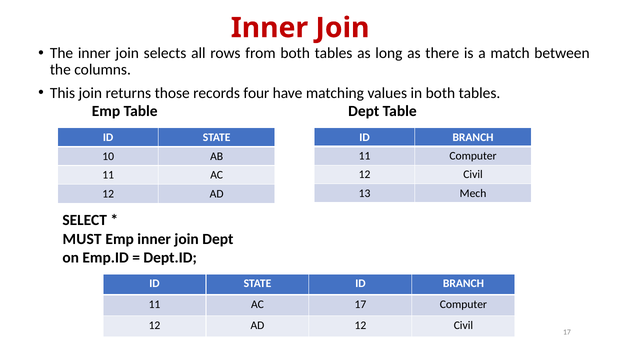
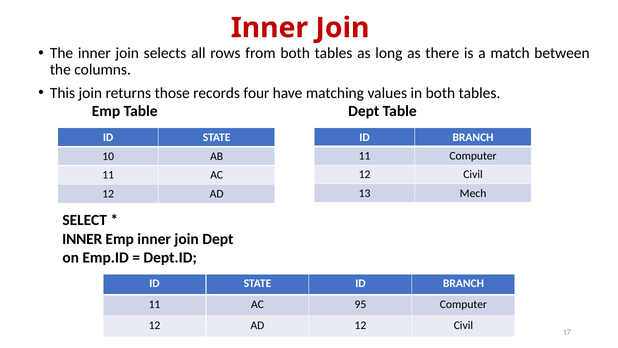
MUST: MUST -> INNER (82, 239)
AC 17: 17 -> 95 (360, 304)
